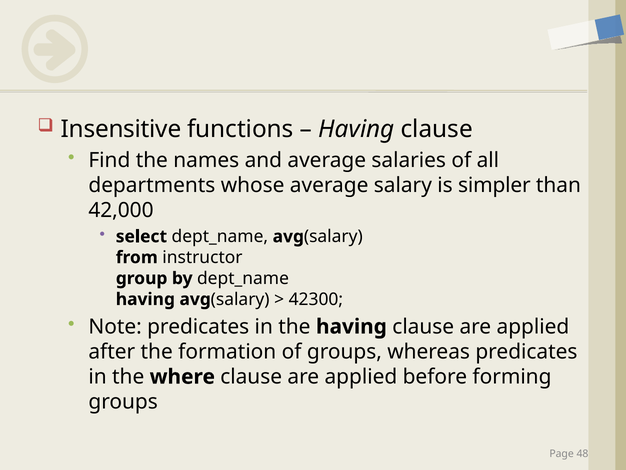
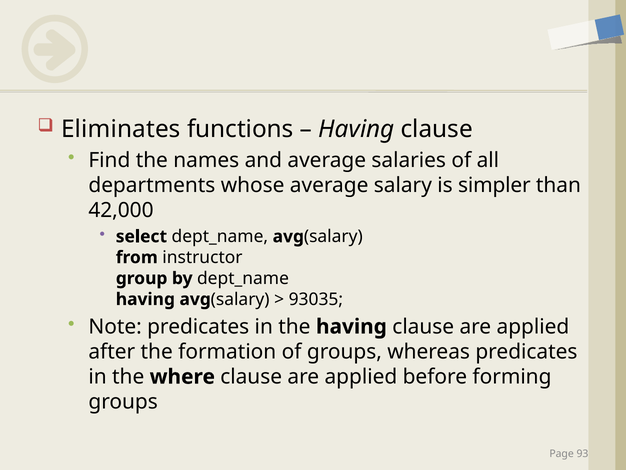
Insensitive: Insensitive -> Eliminates (121, 129)
42300: 42300 -> 93035 (316, 299)
48: 48 -> 93 (582, 453)
